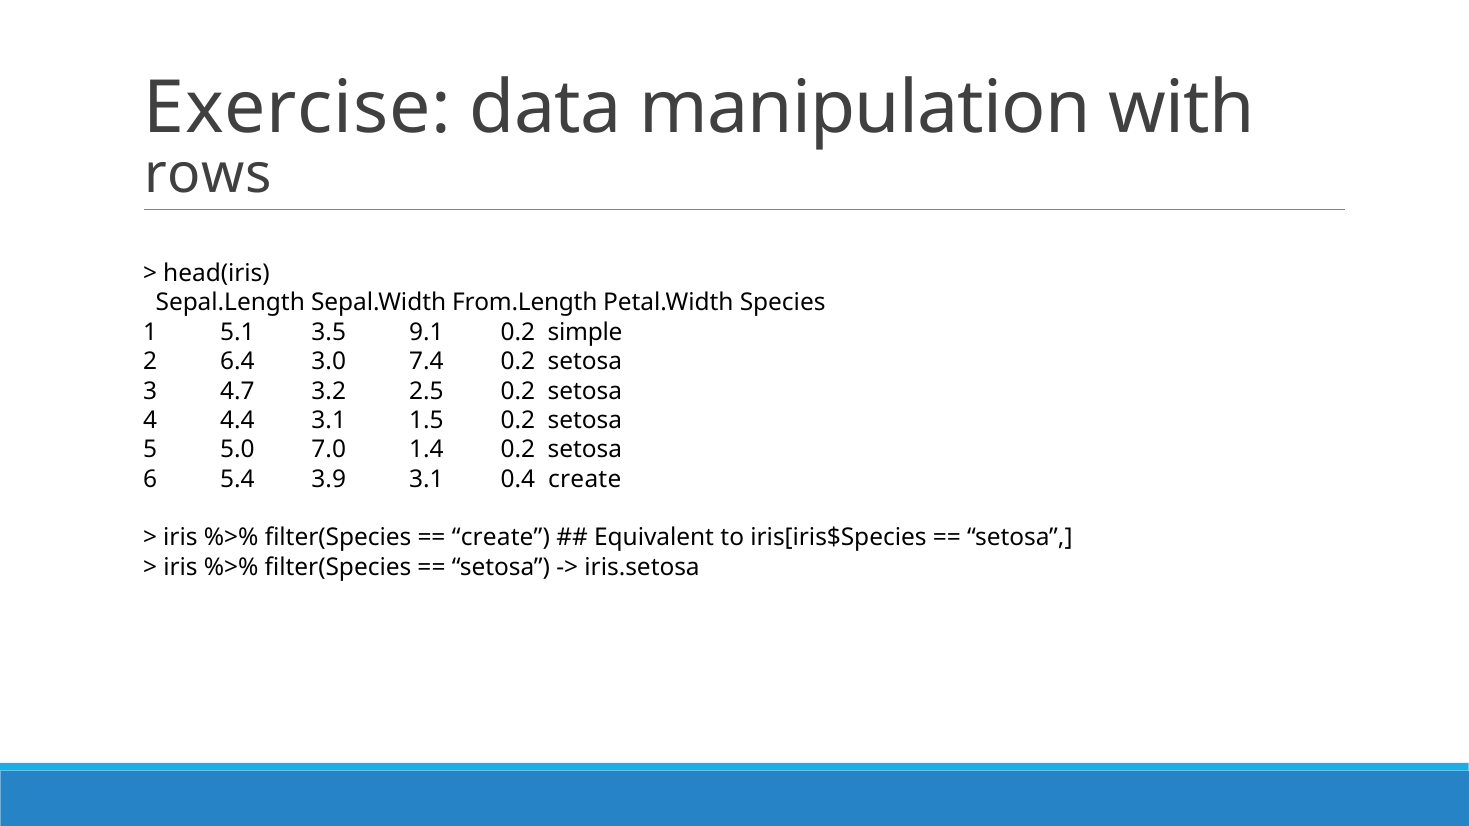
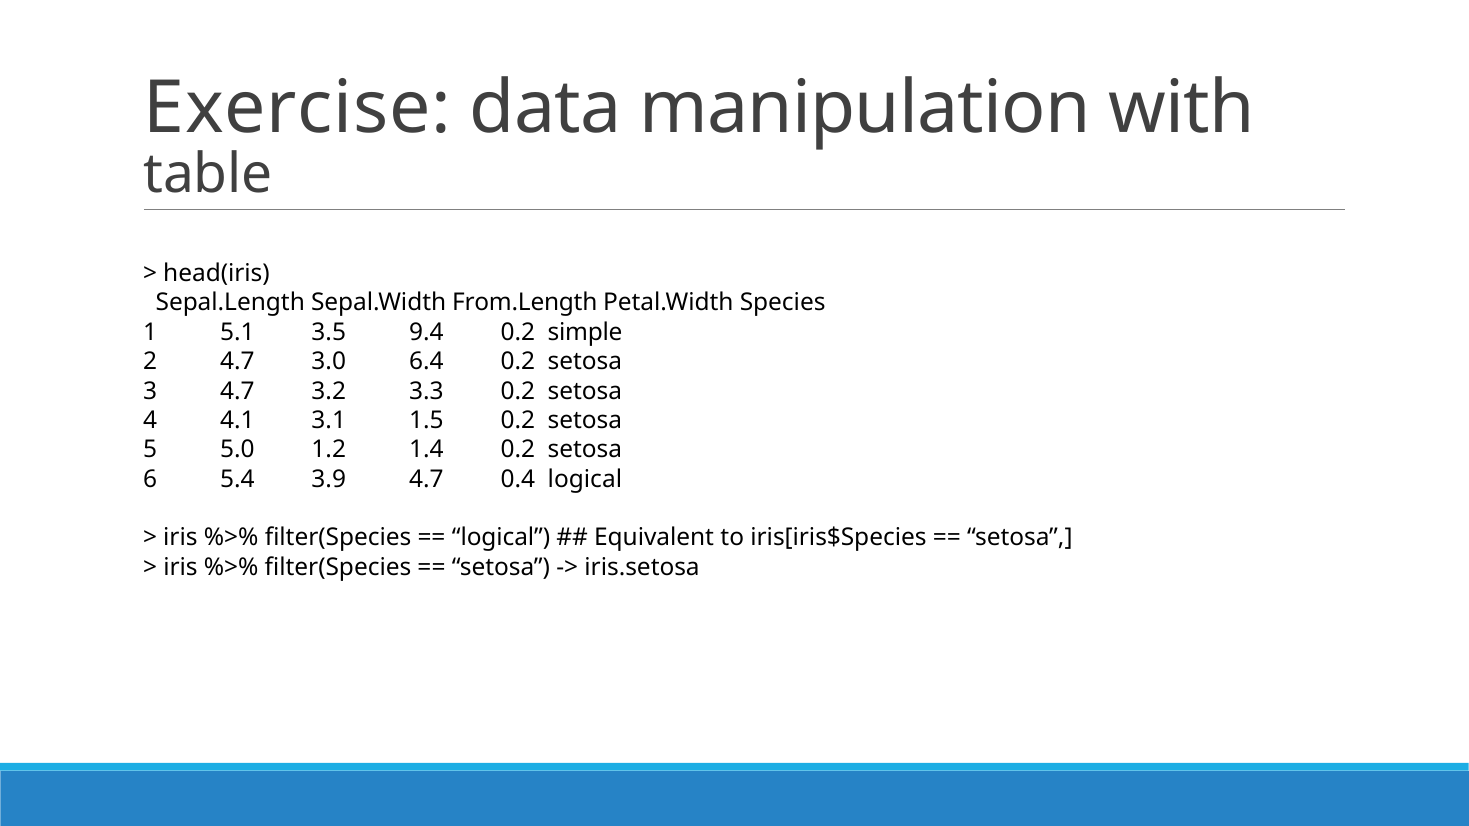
rows: rows -> table (208, 174)
9.1: 9.1 -> 9.4 (426, 332)
2 6.4: 6.4 -> 4.7 (237, 362)
7.4: 7.4 -> 6.4 (426, 362)
2.5: 2.5 -> 3.3 (426, 391)
4.4: 4.4 -> 4.1 (237, 420)
7.0: 7.0 -> 1.2 (329, 450)
3.9 3.1: 3.1 -> 4.7 (426, 479)
0.4 create: create -> logical (585, 479)
create: create -> logical (501, 538)
